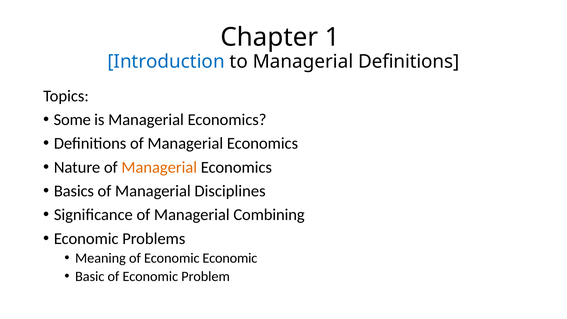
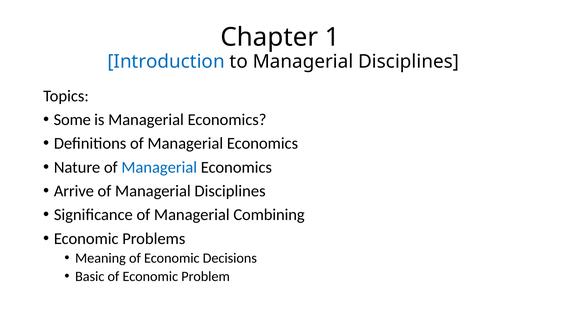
to Managerial Definitions: Definitions -> Disciplines (409, 62)
Managerial colour: orange -> blue (159, 167)
Basics: Basics -> Arrive (74, 191)
Economic Economic: Economic -> Decisions (230, 258)
